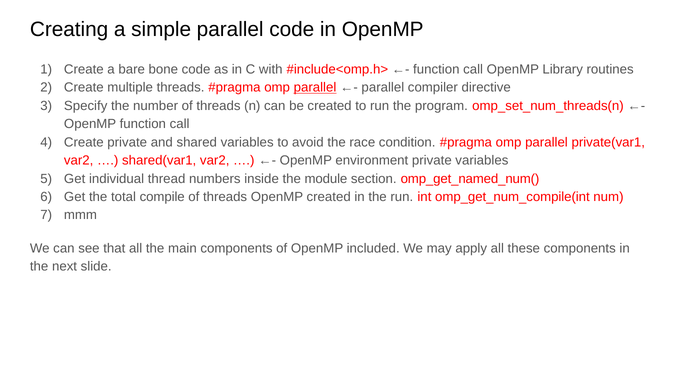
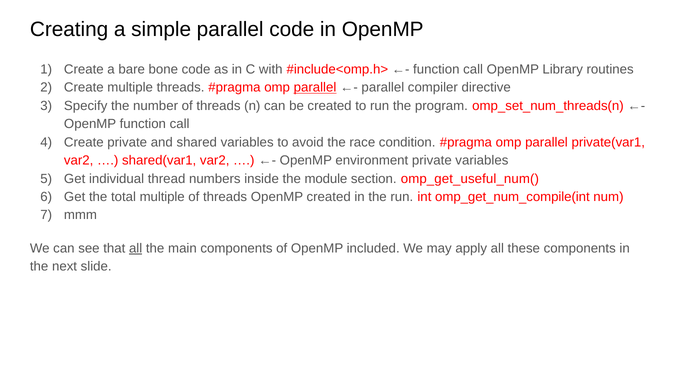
omp_get_named_num(: omp_get_named_num( -> omp_get_useful_num( (470, 179)
total compile: compile -> multiple (162, 197)
all underline: none -> present (136, 249)
